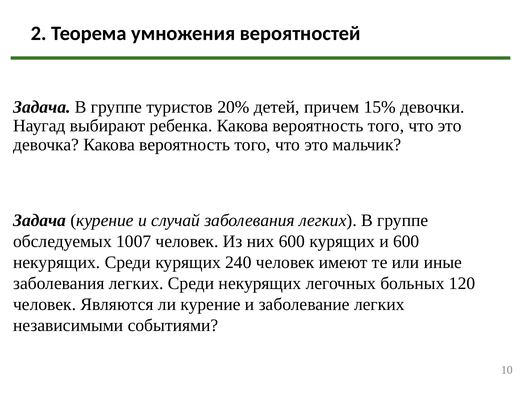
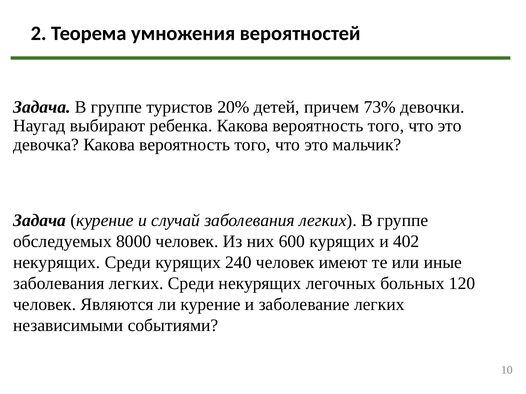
15%: 15% -> 73% (380, 107)
1007: 1007 -> 8000 (134, 242)
и 600: 600 -> 402 (406, 242)
